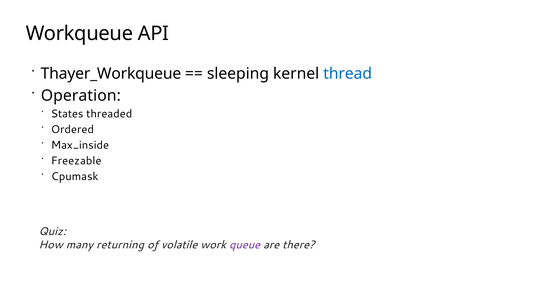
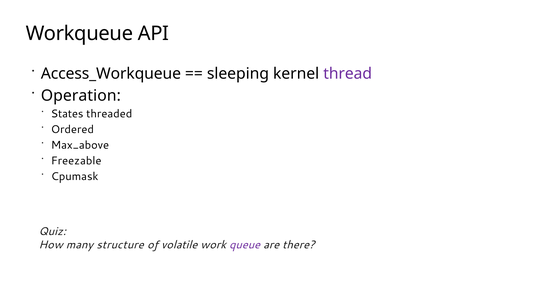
Thayer_Workqueue: Thayer_Workqueue -> Access_Workqueue (111, 74)
thread colour: blue -> purple (348, 74)
Max_inside: Max_inside -> Max_above (80, 145)
returning: returning -> structure (120, 245)
